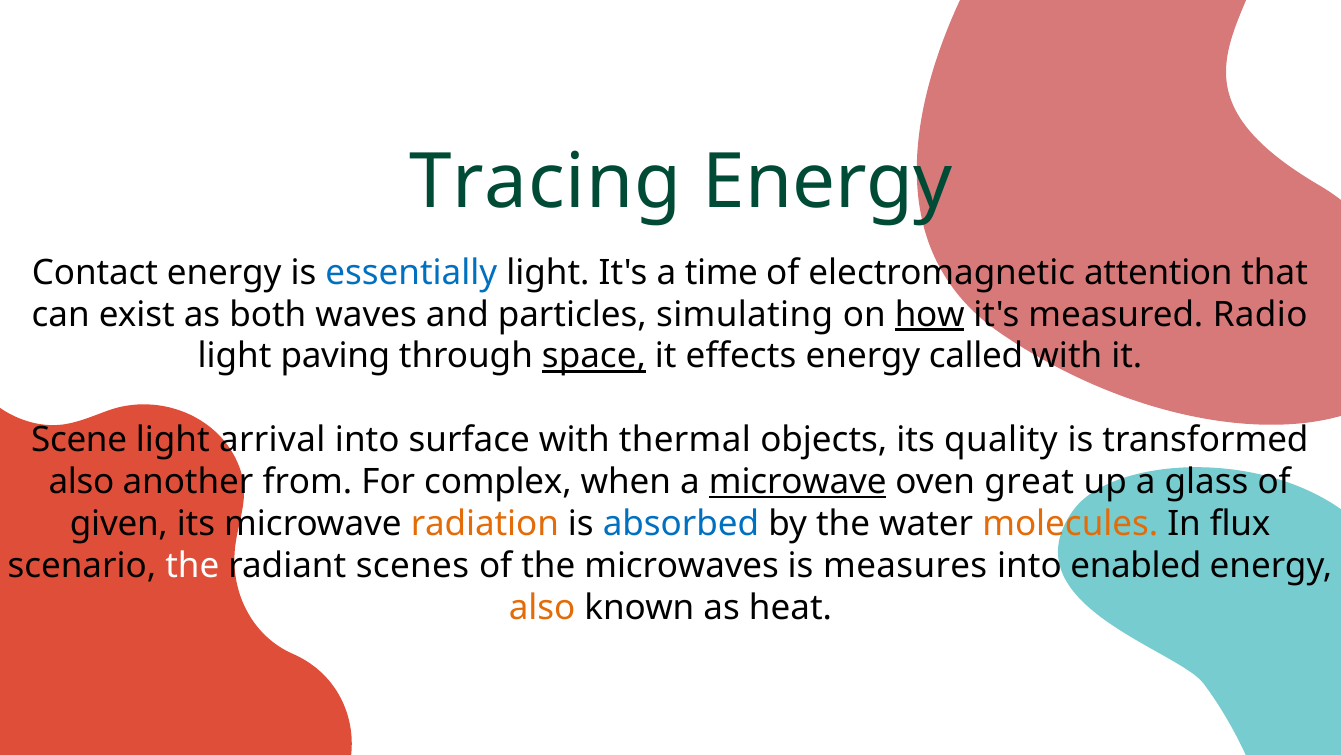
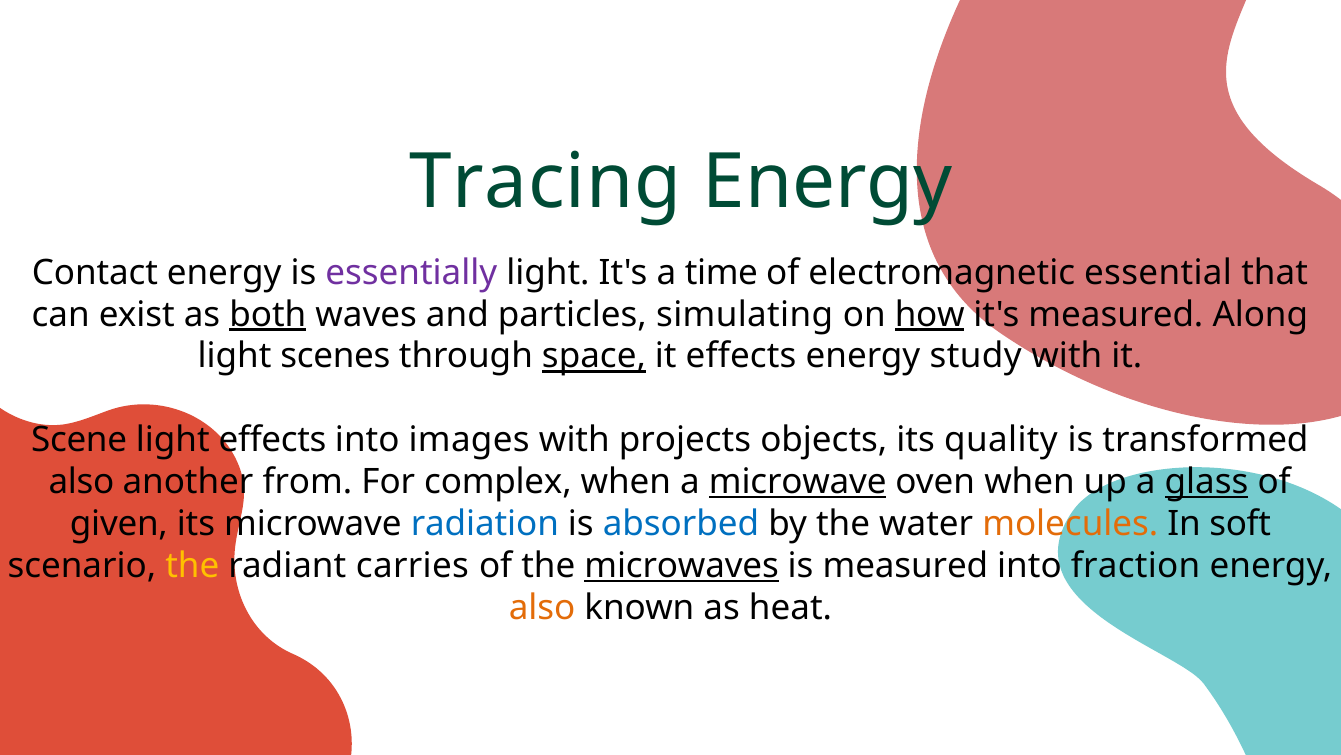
essentially colour: blue -> purple (411, 272)
attention: attention -> essential (1158, 272)
both underline: none -> present (268, 314)
Radio: Radio -> Along (1260, 314)
paving: paving -> scenes (335, 356)
called: called -> study (976, 356)
light arrival: arrival -> effects (273, 440)
surface: surface -> images (469, 440)
thermal: thermal -> projects (685, 440)
oven great: great -> when (1029, 482)
glass underline: none -> present (1206, 482)
radiation colour: orange -> blue (485, 524)
flux: flux -> soft (1240, 524)
the colour: white -> yellow (192, 566)
scenes: scenes -> carries (412, 566)
microwaves underline: none -> present (682, 566)
is measures: measures -> measured (905, 566)
enabled: enabled -> fraction (1136, 566)
